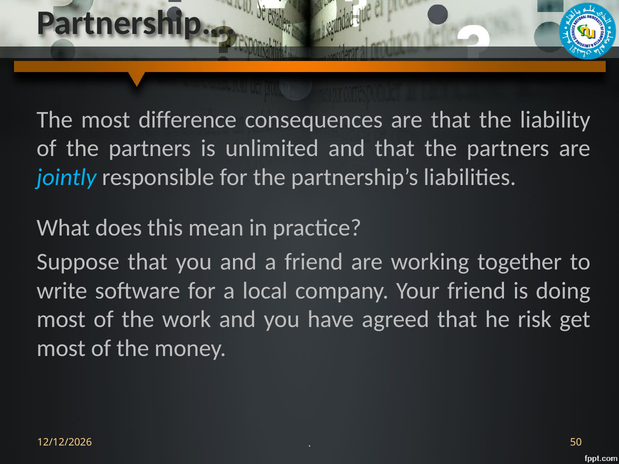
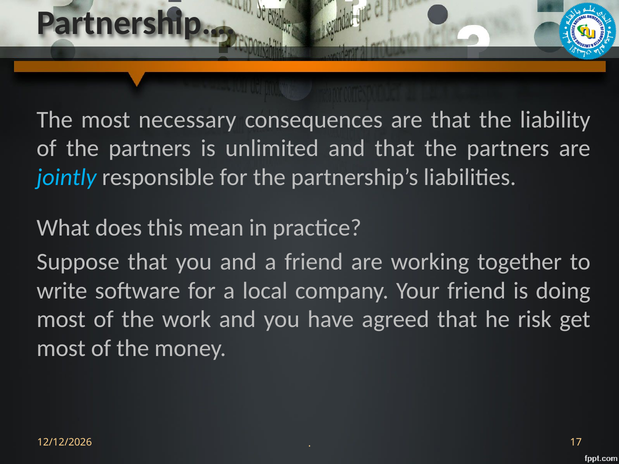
difference: difference -> necessary (187, 120)
50: 50 -> 17 (576, 443)
